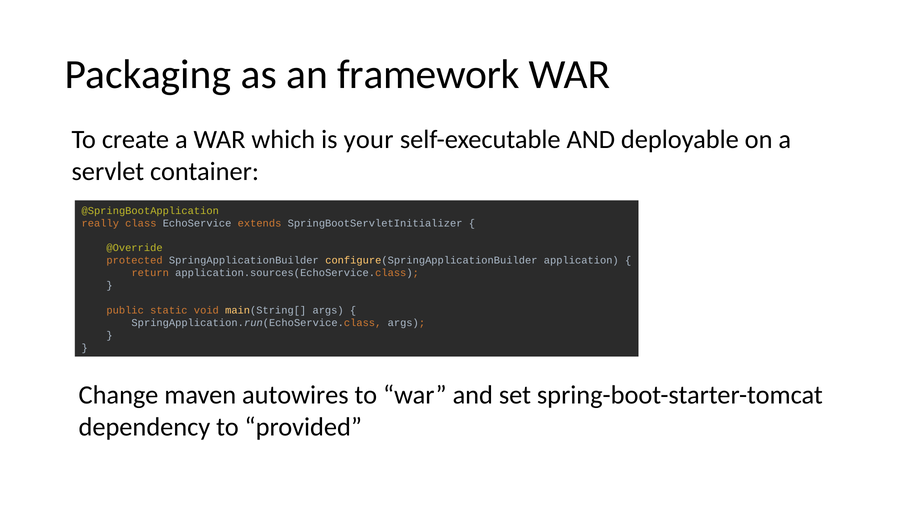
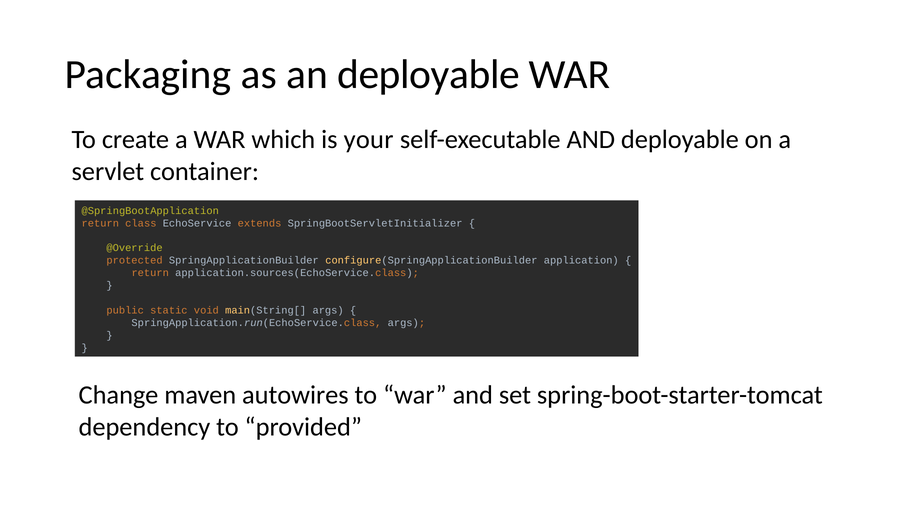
an framework: framework -> deployable (428, 75)
really: really -> return (100, 223)
